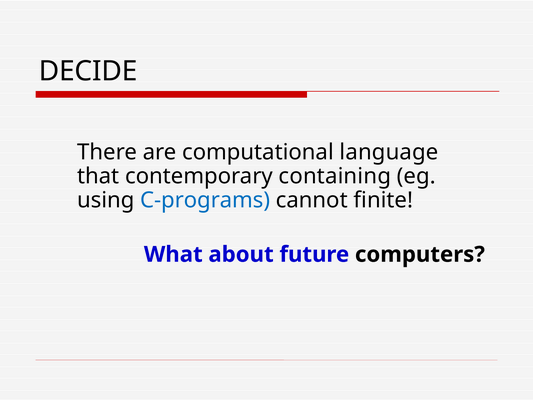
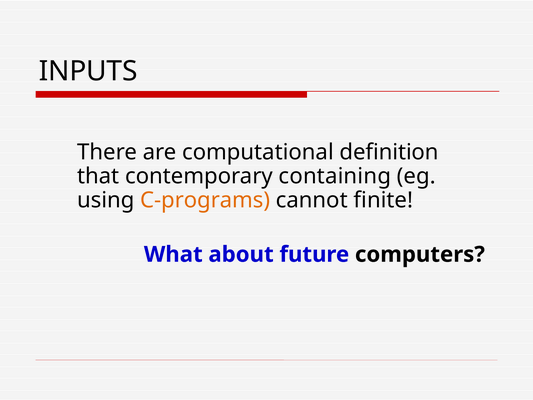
DECIDE: DECIDE -> INPUTS (88, 71)
language: language -> definition (389, 152)
C-programs colour: blue -> orange (205, 200)
